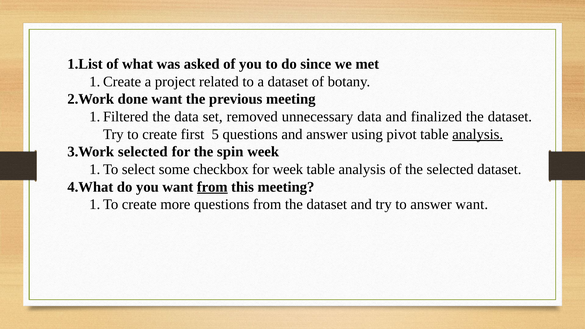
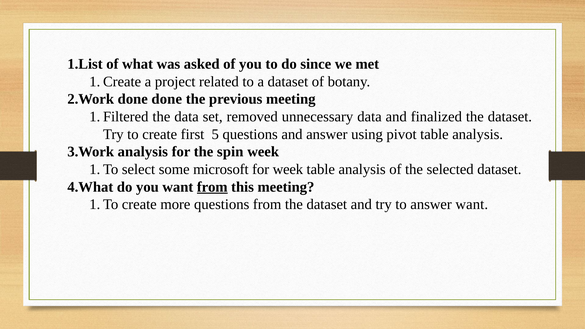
done want: want -> done (167, 99)
analysis underline: present -> none (478, 134)
selected: selected -> analysis (143, 152)
checkbox: checkbox -> microsoft (221, 169)
